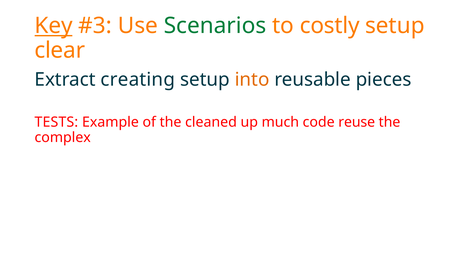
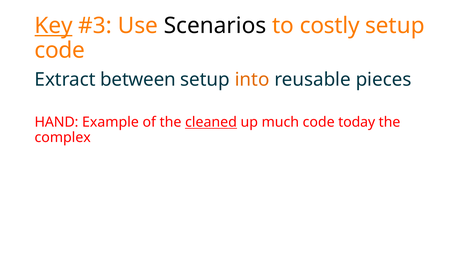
Scenarios colour: green -> black (215, 26)
clear: clear -> code (60, 50)
creating: creating -> between (138, 80)
TESTS: TESTS -> HAND (56, 122)
cleaned underline: none -> present (211, 122)
reuse: reuse -> today (357, 122)
